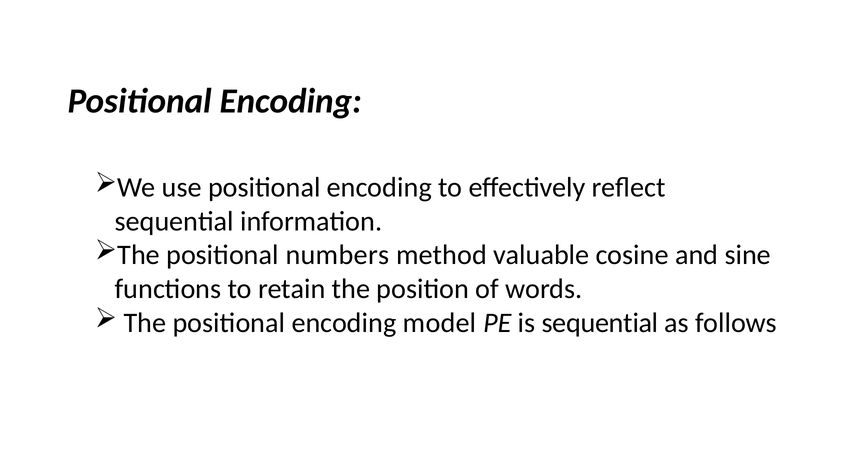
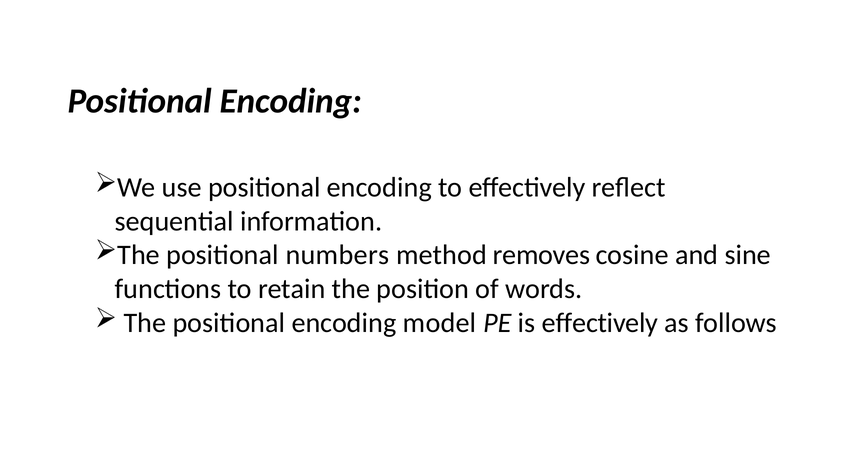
valuable: valuable -> removes (541, 255)
is sequential: sequential -> effectively (600, 323)
